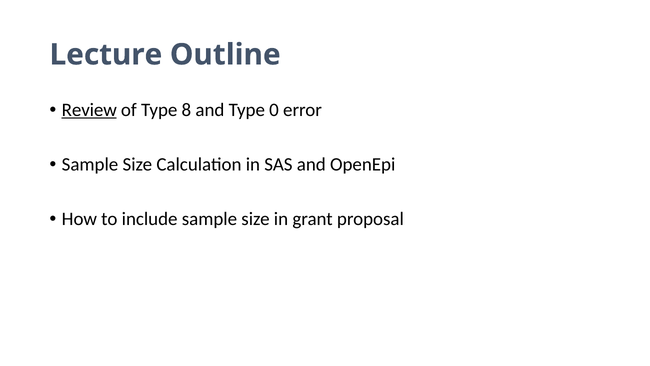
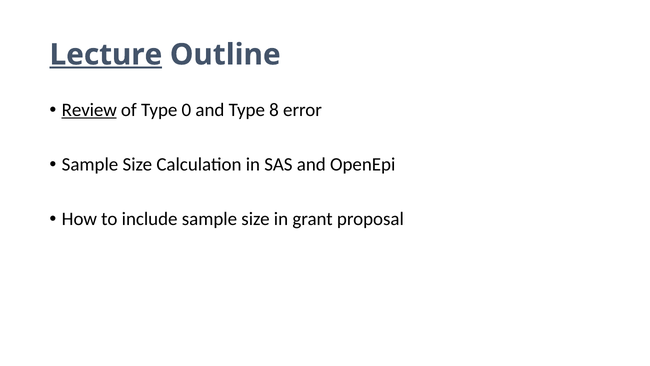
Lecture underline: none -> present (106, 55)
8: 8 -> 0 (186, 110)
0: 0 -> 8 (274, 110)
